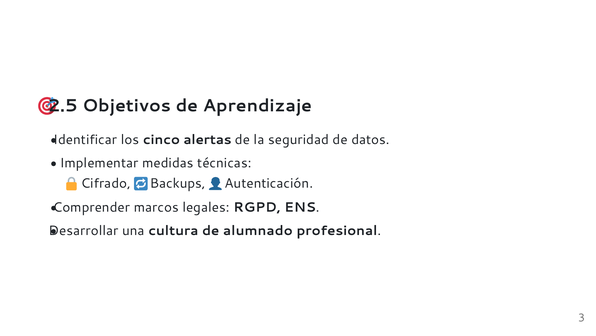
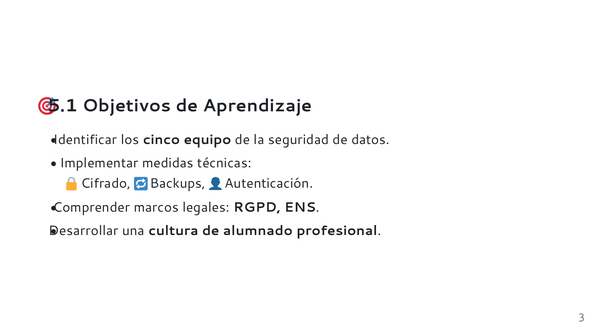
2.5: 2.5 -> 5.1 (63, 105)
alertas: alertas -> equipo (207, 139)
